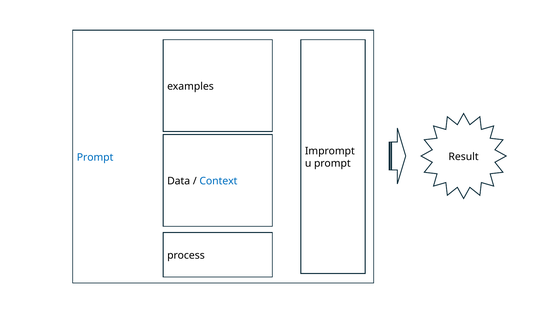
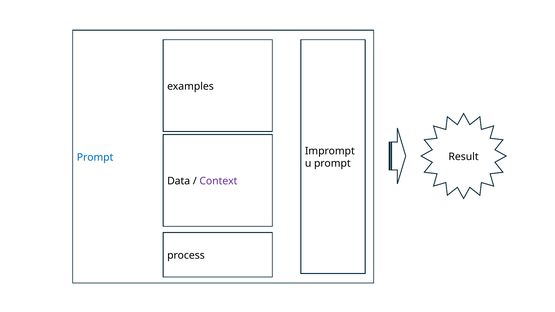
Context colour: blue -> purple (218, 181)
